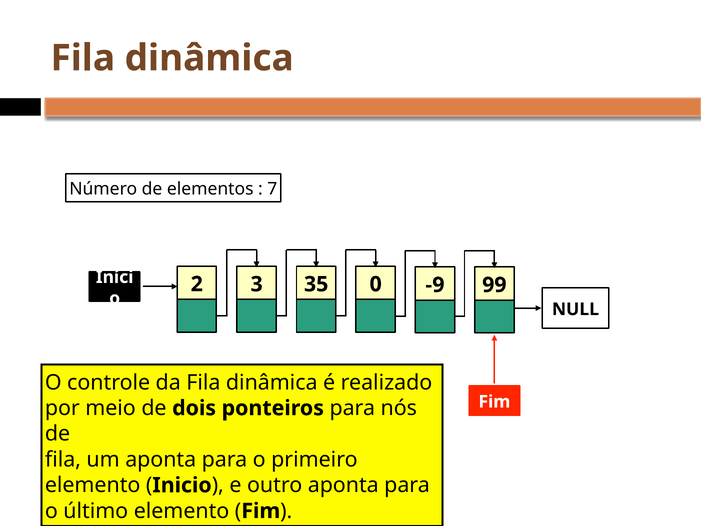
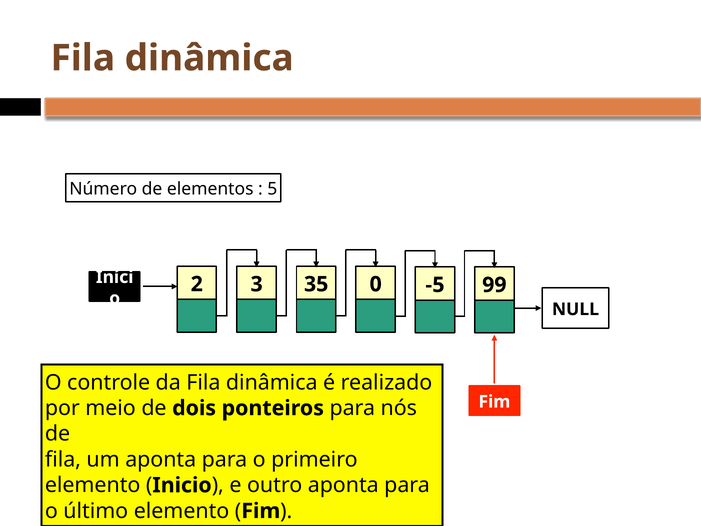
7: 7 -> 5 (272, 189)
-9: -9 -> -5 (435, 285)
